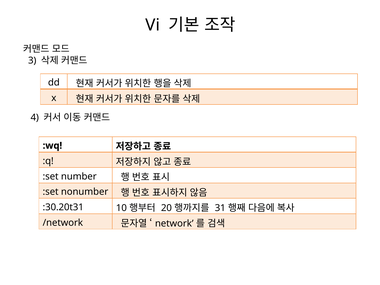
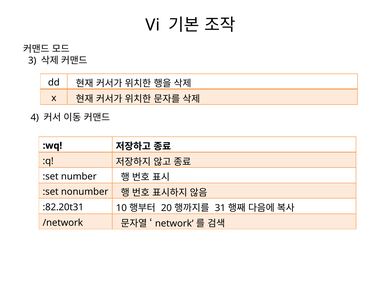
:30.20t31: :30.20t31 -> :82.20t31 (63, 207)
